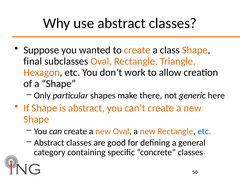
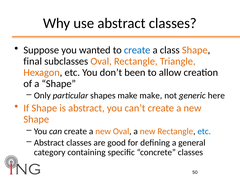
create colour: orange -> blue (137, 50)
work: work -> been (135, 72)
make there: there -> make (151, 96)
